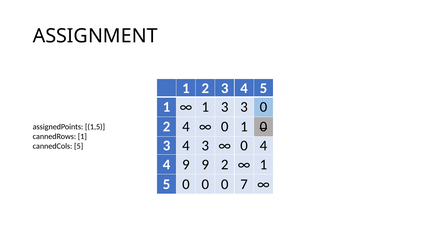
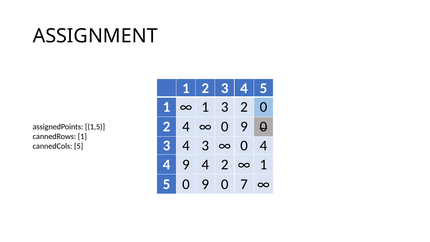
3 3: 3 -> 2 (244, 107)
1: 1 -> 9 (244, 127)
9 9: 9 -> 4 (205, 164)
5 0 0: 0 -> 9 (205, 184)
